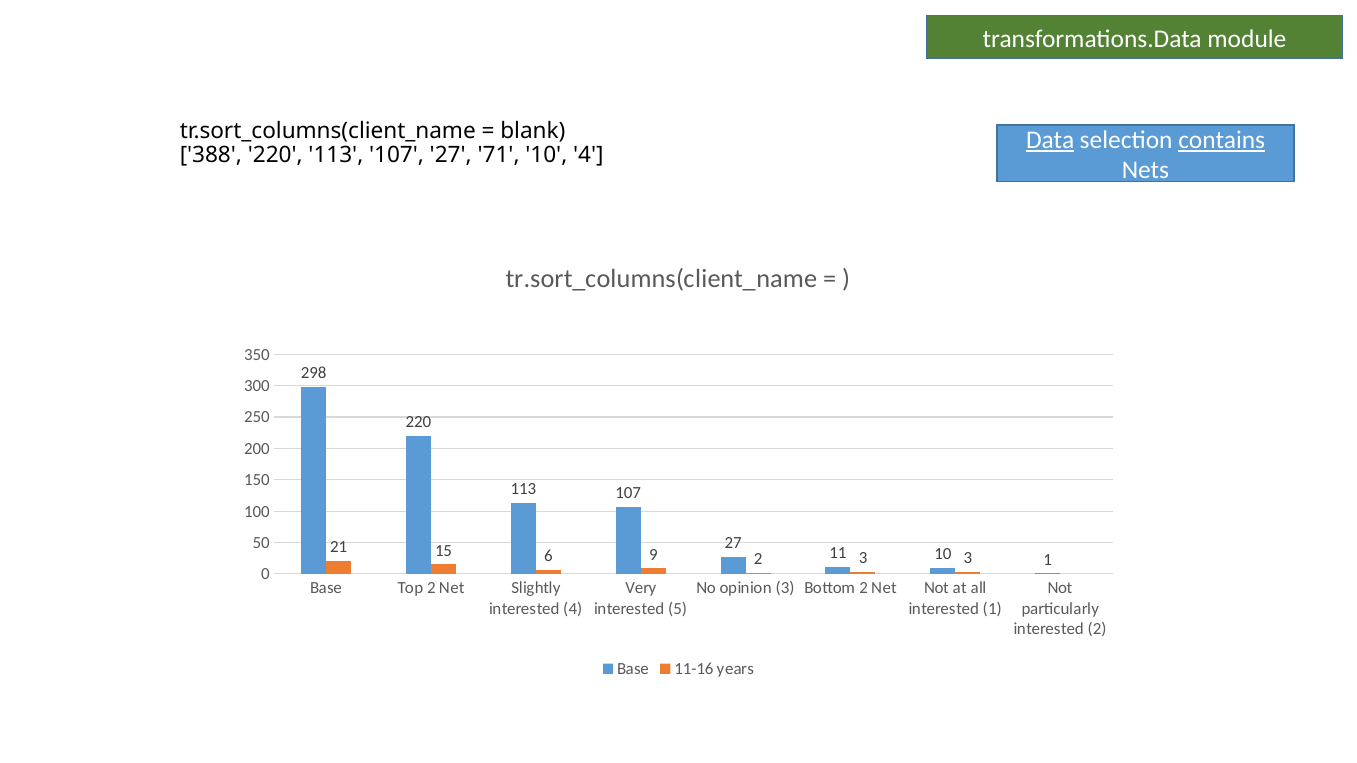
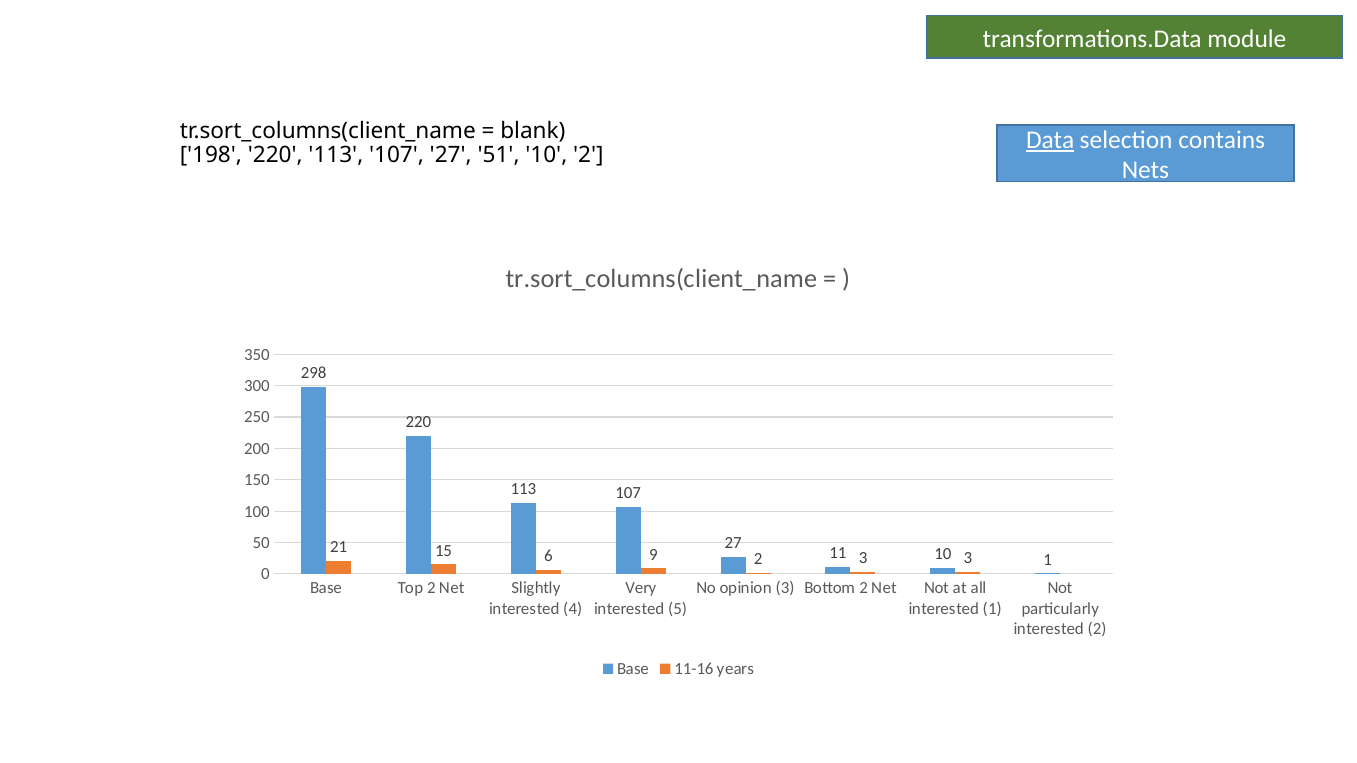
contains underline: present -> none (1222, 140)
388: 388 -> 198 (211, 156)
71: 71 -> 51 (499, 156)
10 4: 4 -> 2 (588, 156)
